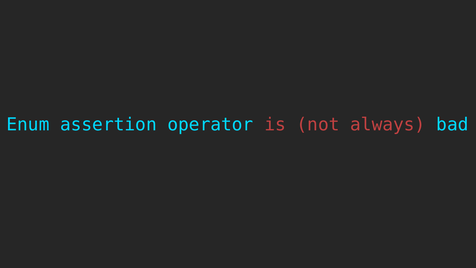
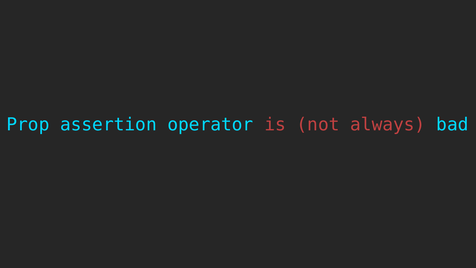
Enum: Enum -> Prop (28, 125)
